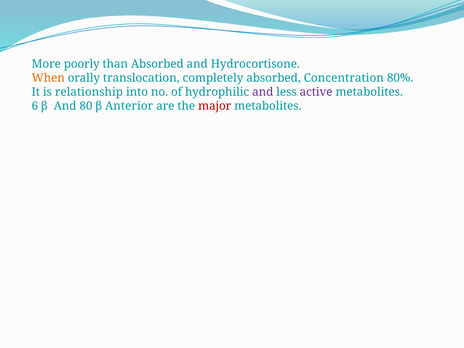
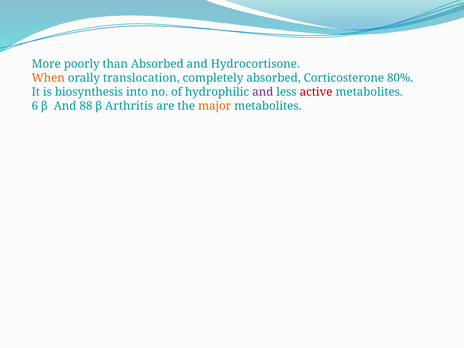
Concentration: Concentration -> Corticosterone (344, 78)
relationship: relationship -> biosynthesis (89, 92)
active colour: purple -> red (316, 92)
80: 80 -> 88 (86, 106)
Anterior: Anterior -> Arthritis (129, 106)
major colour: red -> orange (215, 106)
